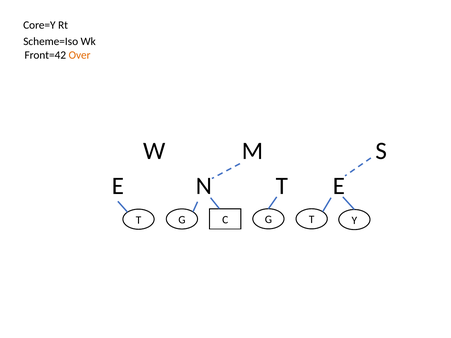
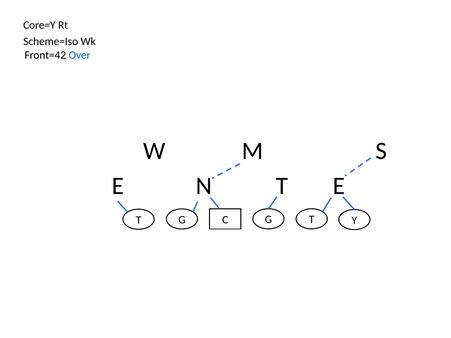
Over colour: orange -> blue (80, 55)
